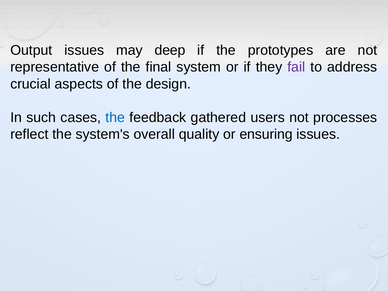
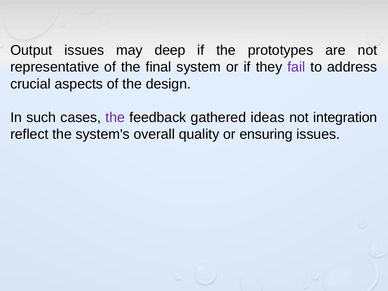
the colour: blue -> purple (115, 118)
users: users -> ideas (268, 118)
processes: processes -> integration (345, 118)
